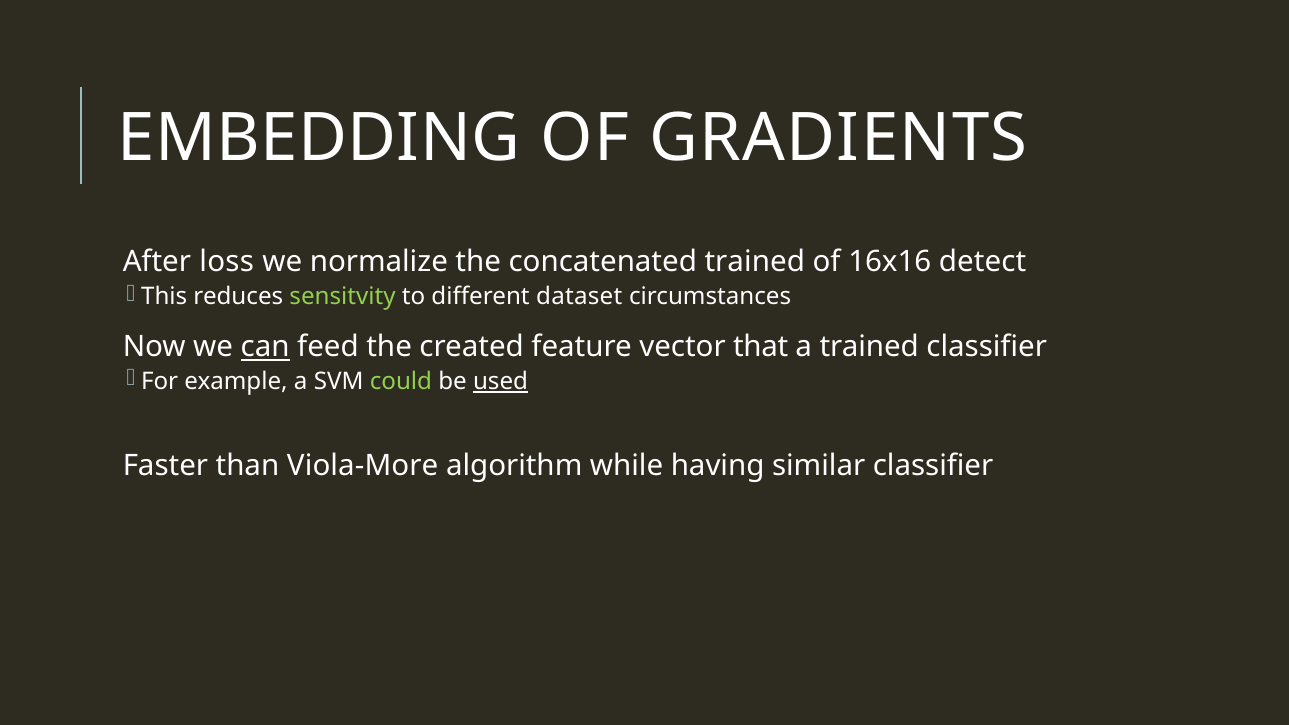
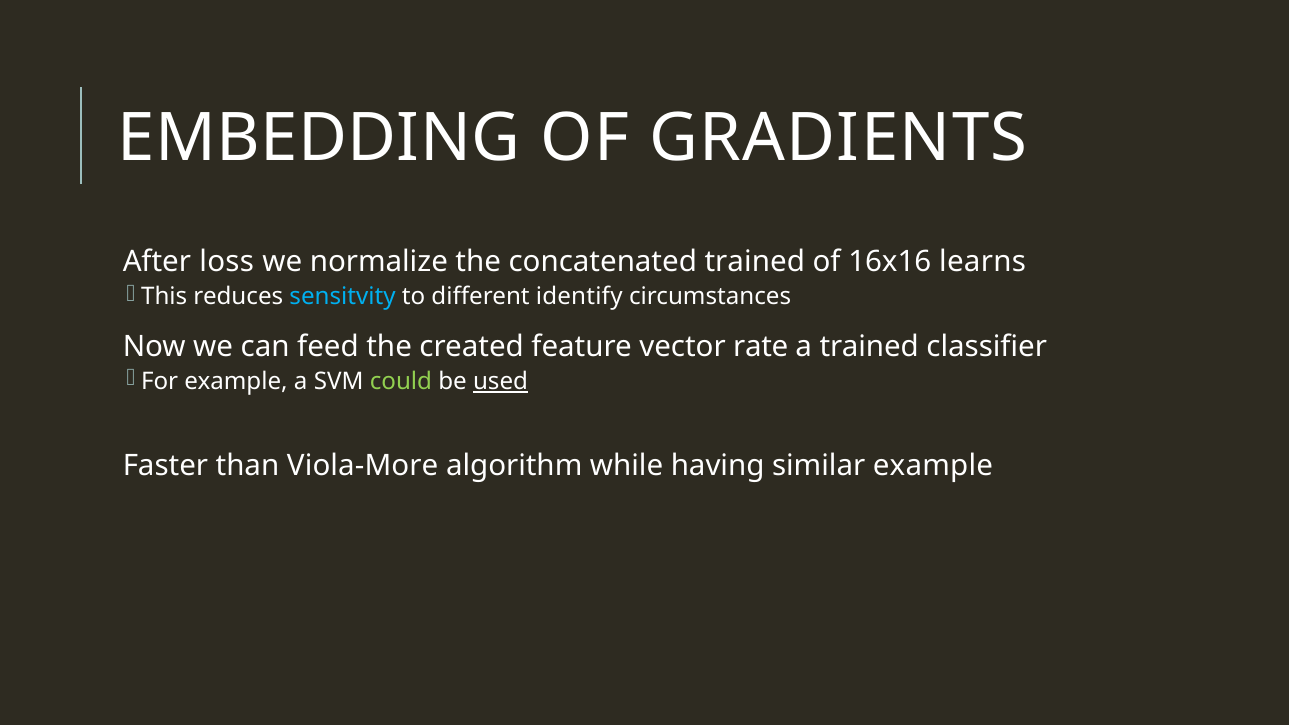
detect: detect -> learns (983, 262)
sensitvity colour: light green -> light blue (343, 297)
dataset: dataset -> identify (579, 297)
can underline: present -> none (265, 347)
that: that -> rate (761, 347)
similar classifier: classifier -> example (933, 466)
